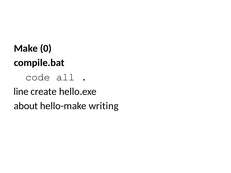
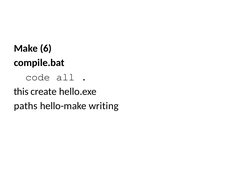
0: 0 -> 6 (46, 48)
line: line -> this (21, 92)
about: about -> paths (26, 106)
